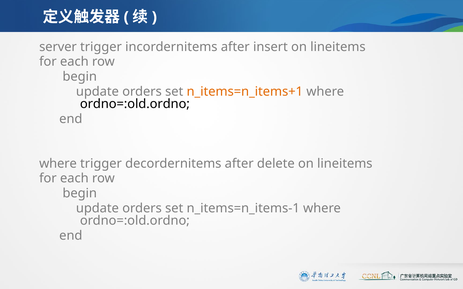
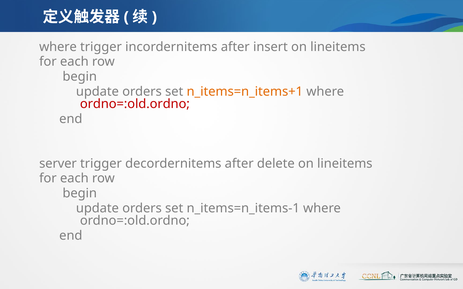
server: server -> where (58, 47)
ordno=:old.ordno colour: black -> red (135, 104)
where: where -> server (58, 164)
